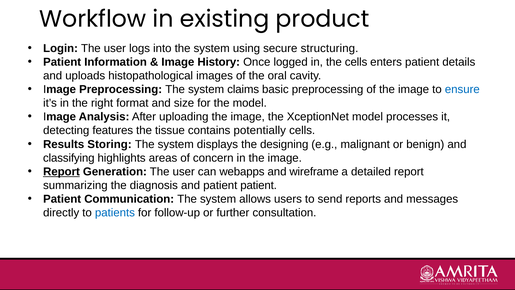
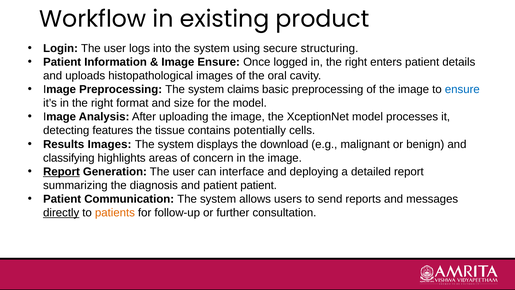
Image History: History -> Ensure (219, 62)
logged in the cells: cells -> right (356, 62)
Results Storing: Storing -> Images (110, 144)
designing: designing -> download (284, 144)
webapps: webapps -> interface (242, 172)
wireframe: wireframe -> deploying (314, 172)
directly underline: none -> present (61, 213)
patients colour: blue -> orange (115, 213)
